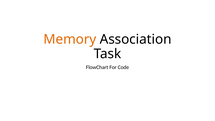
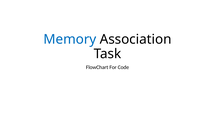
Memory colour: orange -> blue (70, 39)
